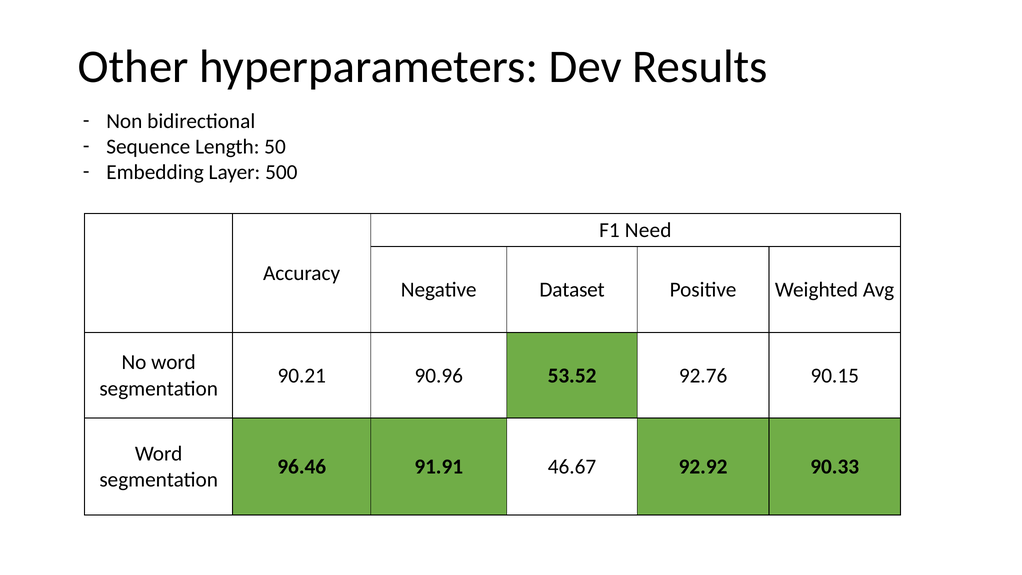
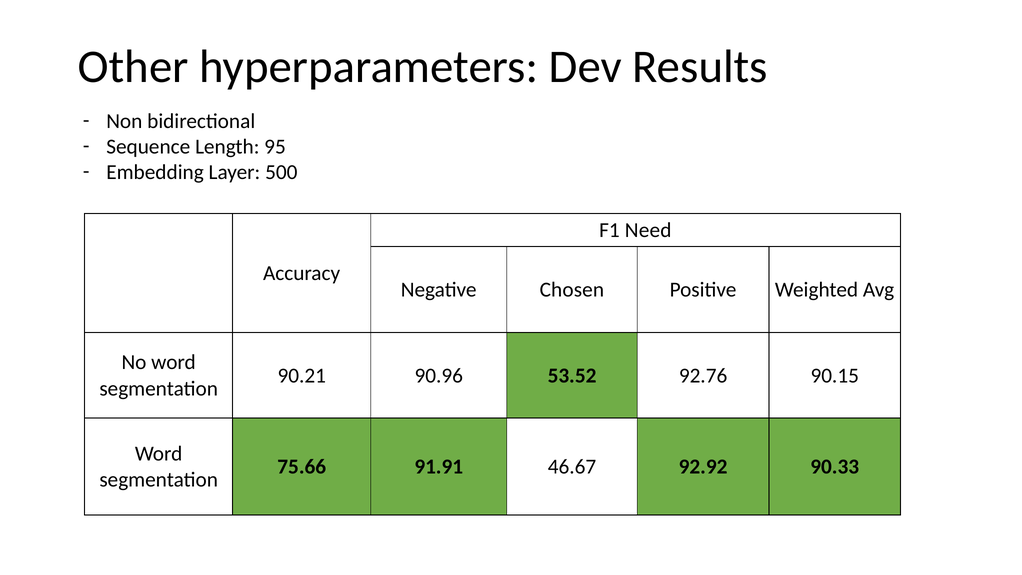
50: 50 -> 95 (275, 147)
Dataset: Dataset -> Chosen (572, 290)
96.46: 96.46 -> 75.66 (302, 467)
